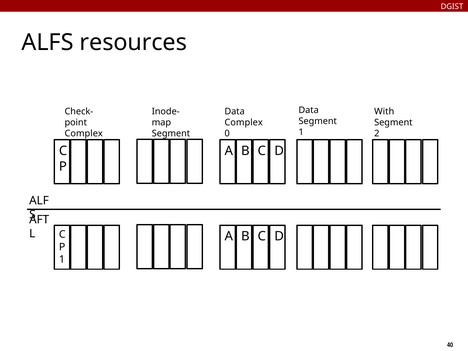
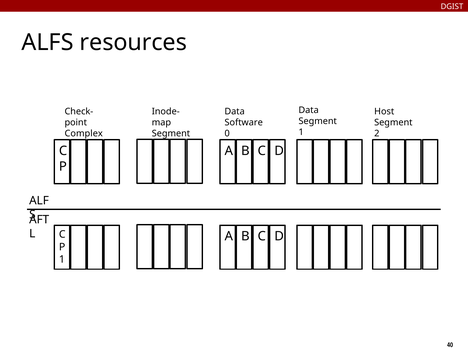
With: With -> Host (384, 112)
Complex: Complex -> Software (244, 123)
